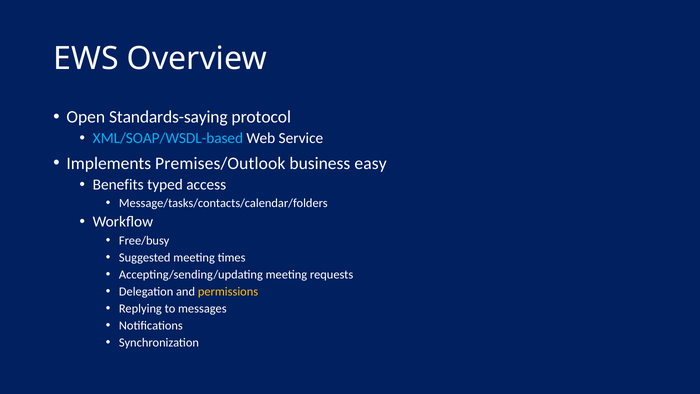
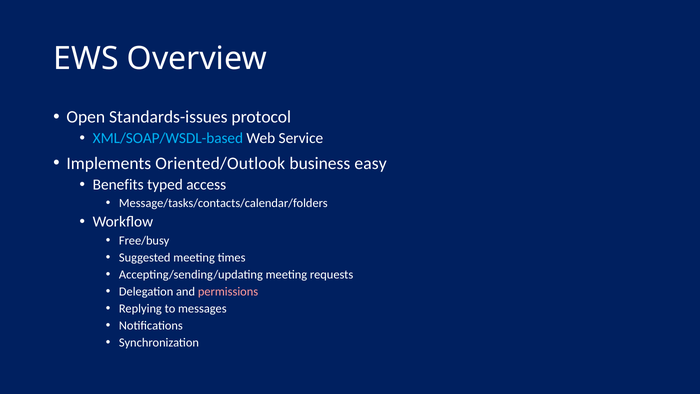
Standards-saying: Standards-saying -> Standards-issues (168, 117)
Premises/Outlook: Premises/Outlook -> Oriented/Outlook (220, 163)
permissions colour: yellow -> pink (228, 291)
